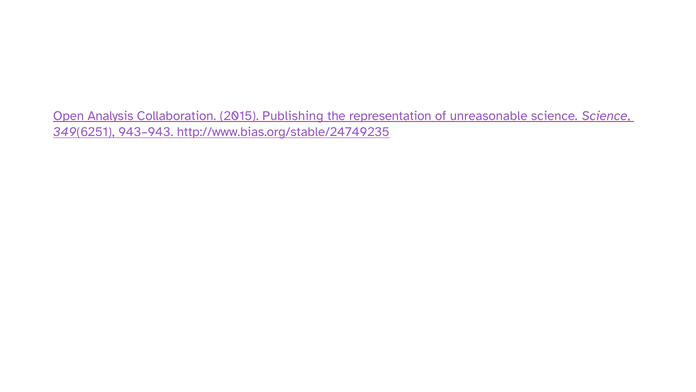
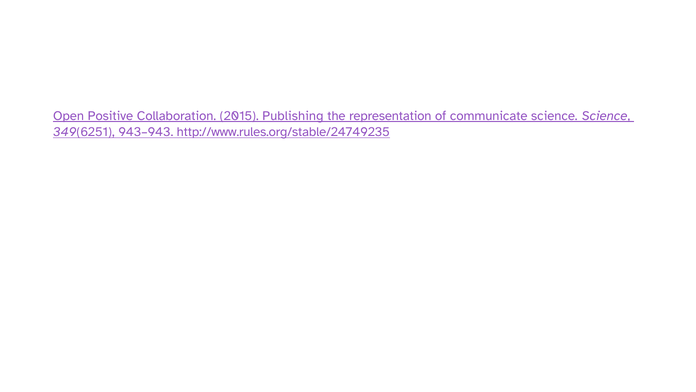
Analysis: Analysis -> Positive (110, 116)
unreasonable: unreasonable -> communicate (489, 116)
http://www.bias.org/stable/24749235: http://www.bias.org/stable/24749235 -> http://www.rules.org/stable/24749235 (283, 132)
